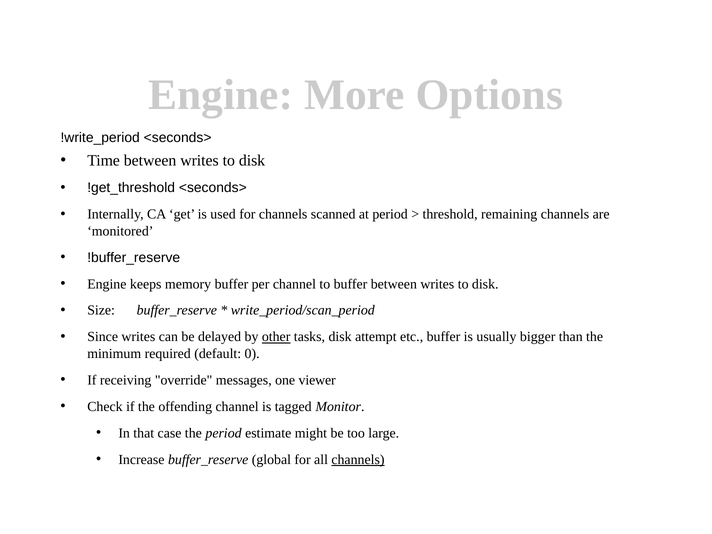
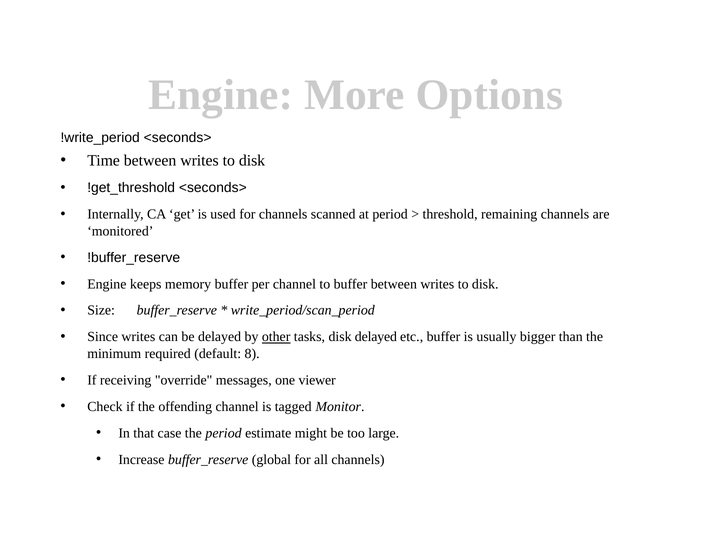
disk attempt: attempt -> delayed (376, 337)
0: 0 -> 8 (252, 354)
channels underline: present -> none (358, 459)
